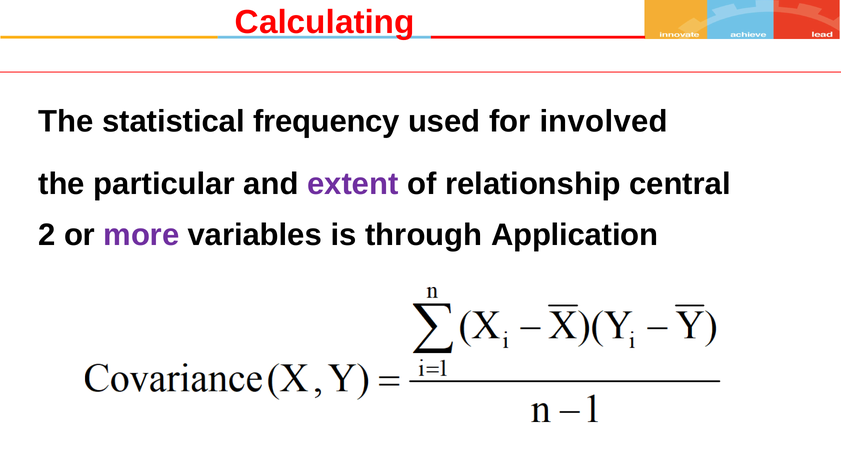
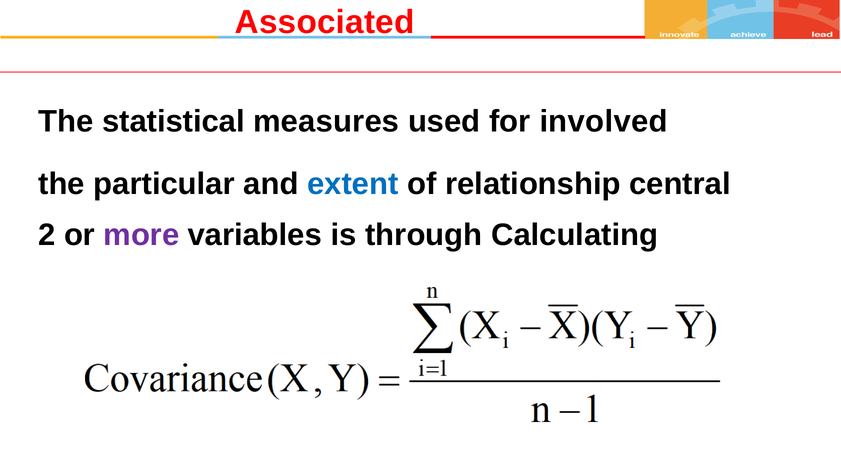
Calculating: Calculating -> Associated (325, 23)
frequency: frequency -> measures (326, 122)
extent colour: purple -> blue (353, 184)
Application: Application -> Calculating (575, 235)
